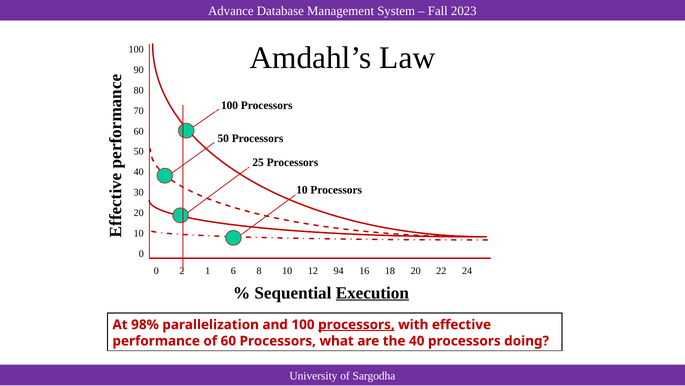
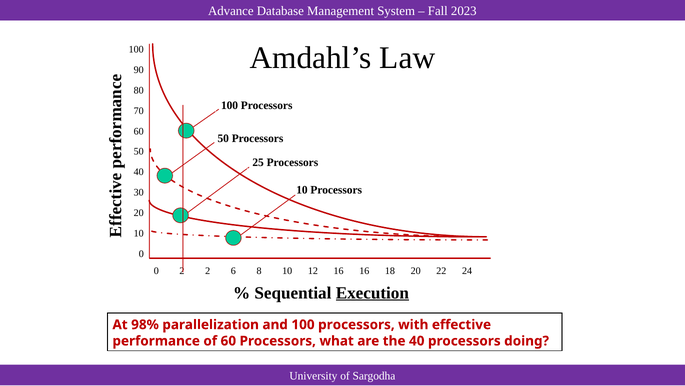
2 1: 1 -> 2 (208, 270)
12 94: 94 -> 16 (339, 270)
processors underline: present -> none (356, 324)
